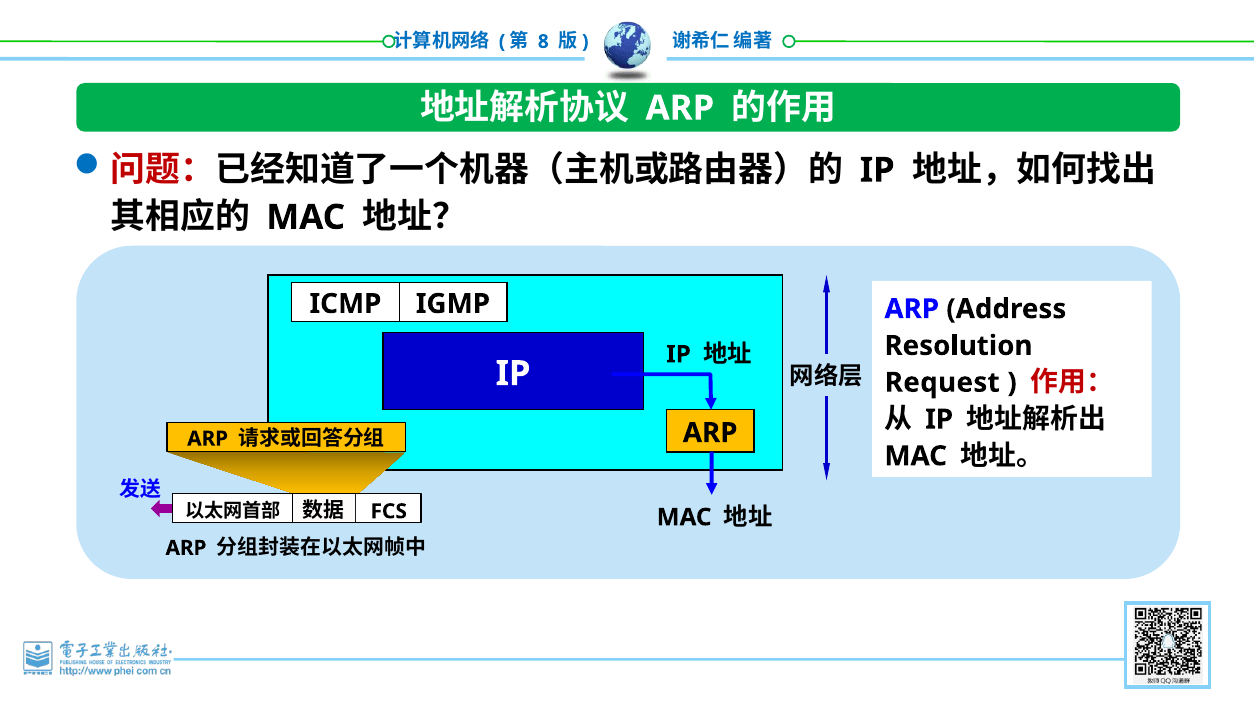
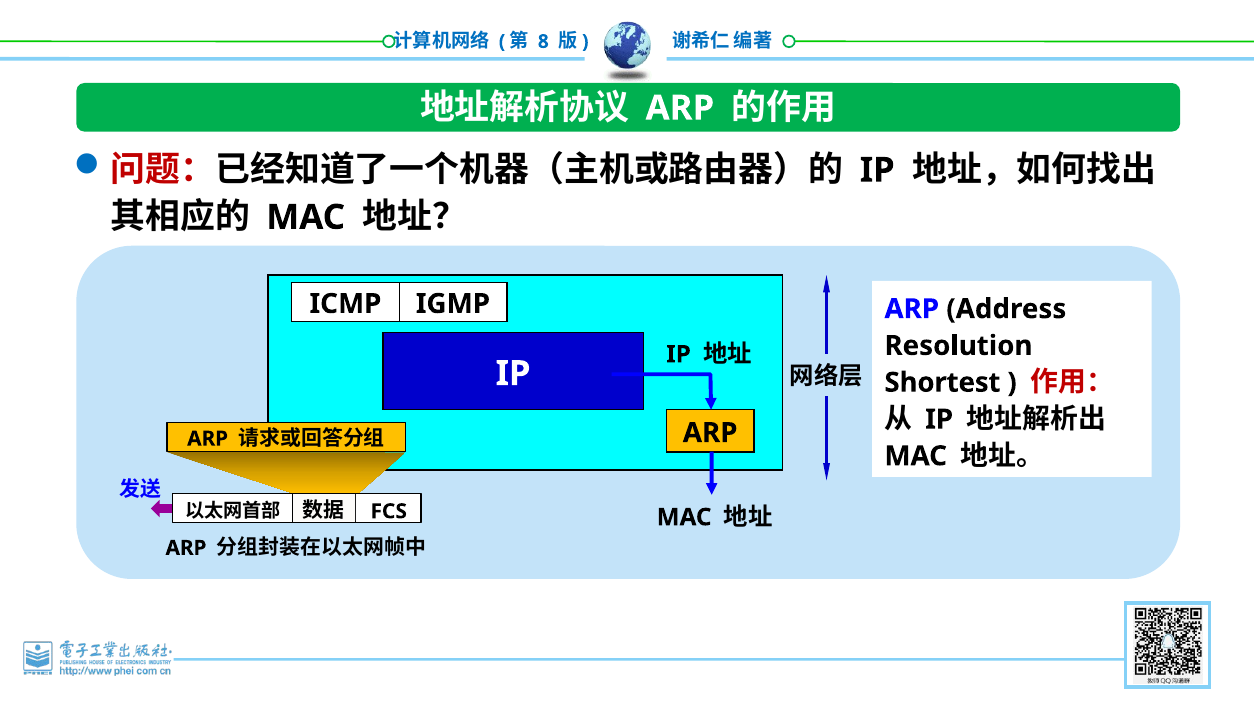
Request: Request -> Shortest (942, 382)
